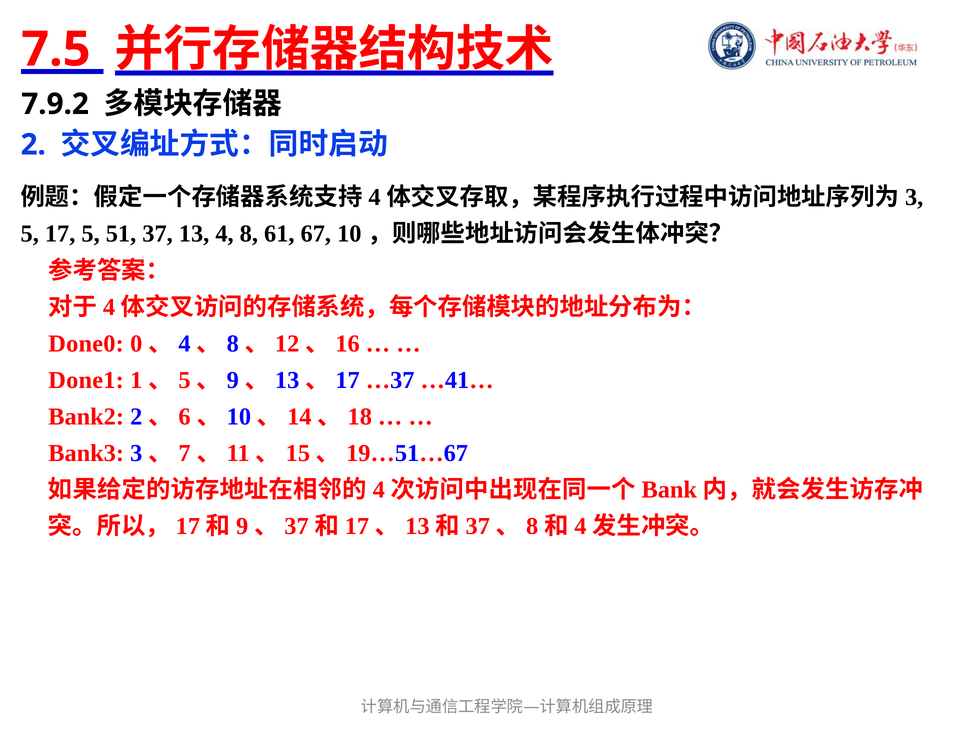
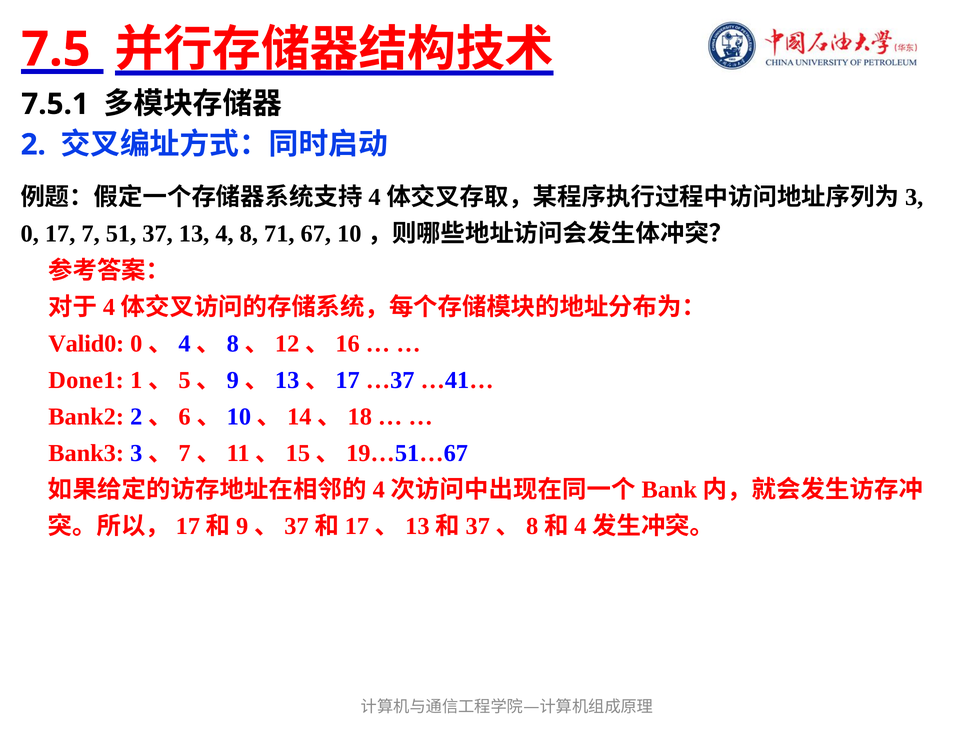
7.9.2: 7.9.2 -> 7.5.1 (55, 104)
5: 5 -> 0 (30, 234)
17 5: 5 -> 7 (91, 234)
61: 61 -> 71 (279, 234)
Done0: Done0 -> Valid0 (86, 344)
